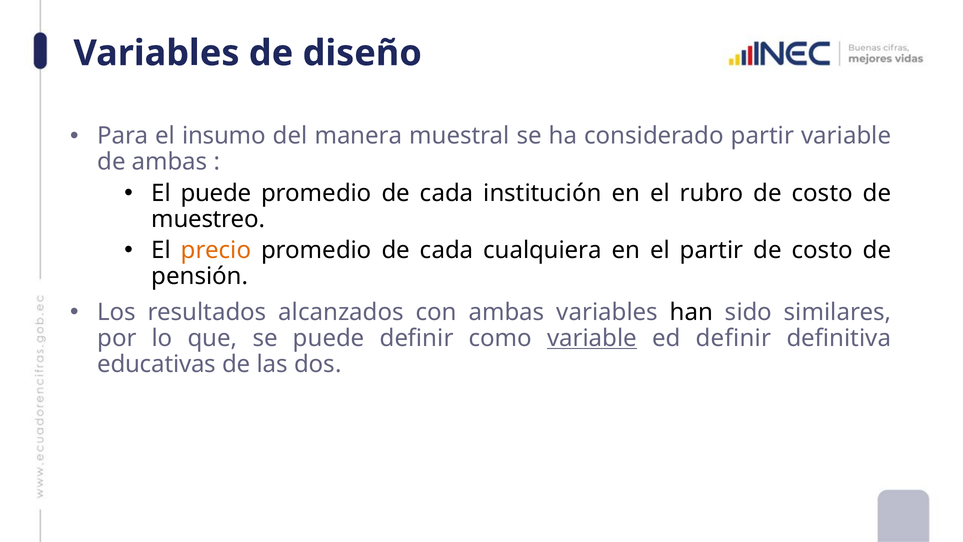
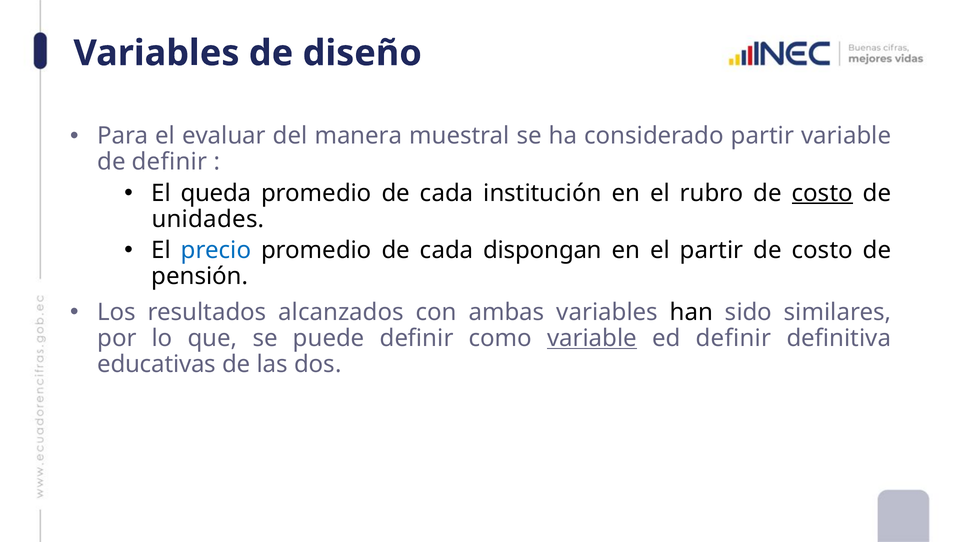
insumo: insumo -> evaluar (224, 136)
de ambas: ambas -> definir (169, 162)
El puede: puede -> queda (216, 193)
costo underline: none -> present (822, 193)
muestreo: muestreo -> unidades (208, 219)
precio colour: orange -> blue (216, 250)
cualquiera: cualquiera -> dispongan (543, 250)
